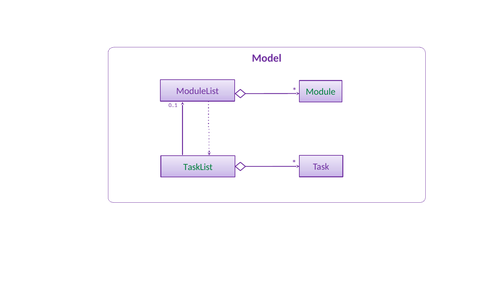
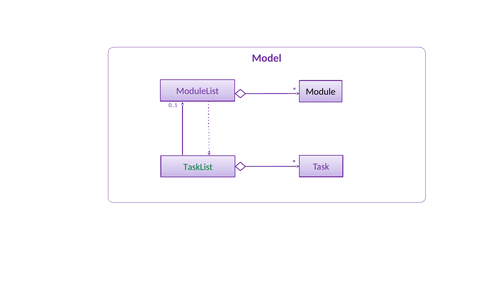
Module colour: green -> black (321, 92)
